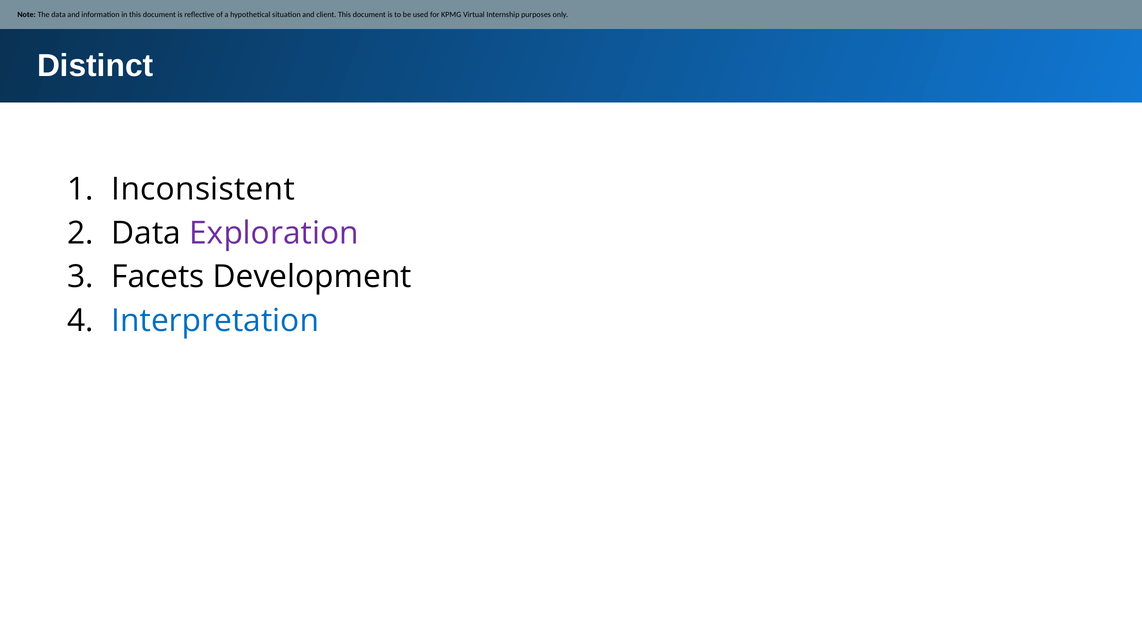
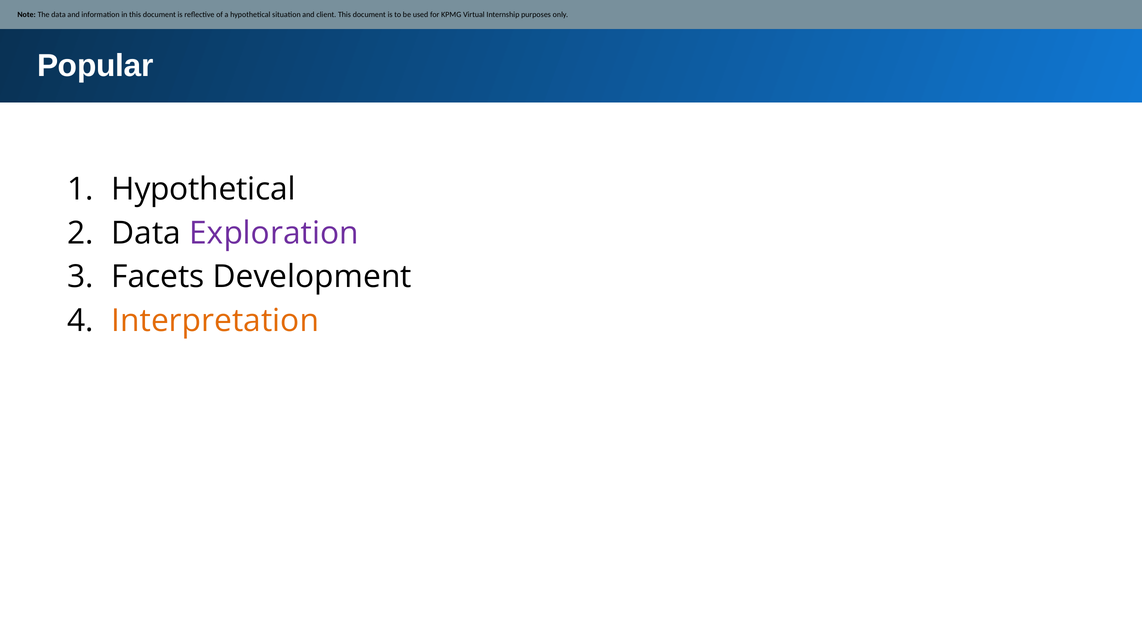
Distinct: Distinct -> Popular (95, 66)
Inconsistent: Inconsistent -> Hypothetical (203, 190)
Interpretation colour: blue -> orange (215, 321)
